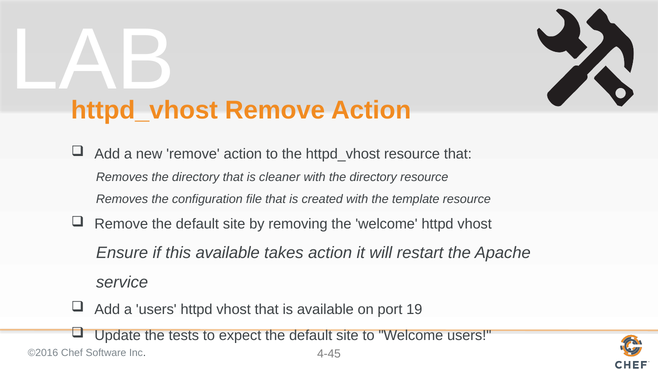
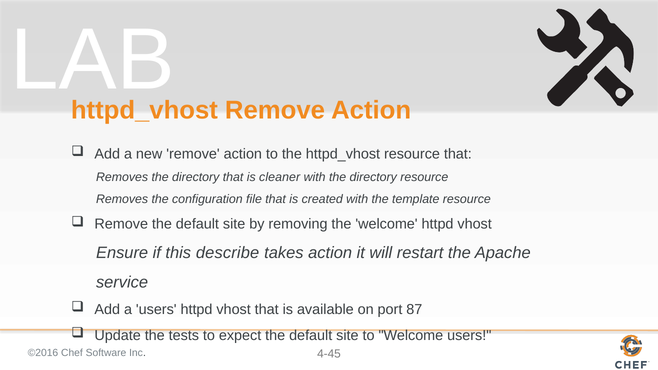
this available: available -> describe (228, 253)
19: 19 -> 87 (414, 309)
